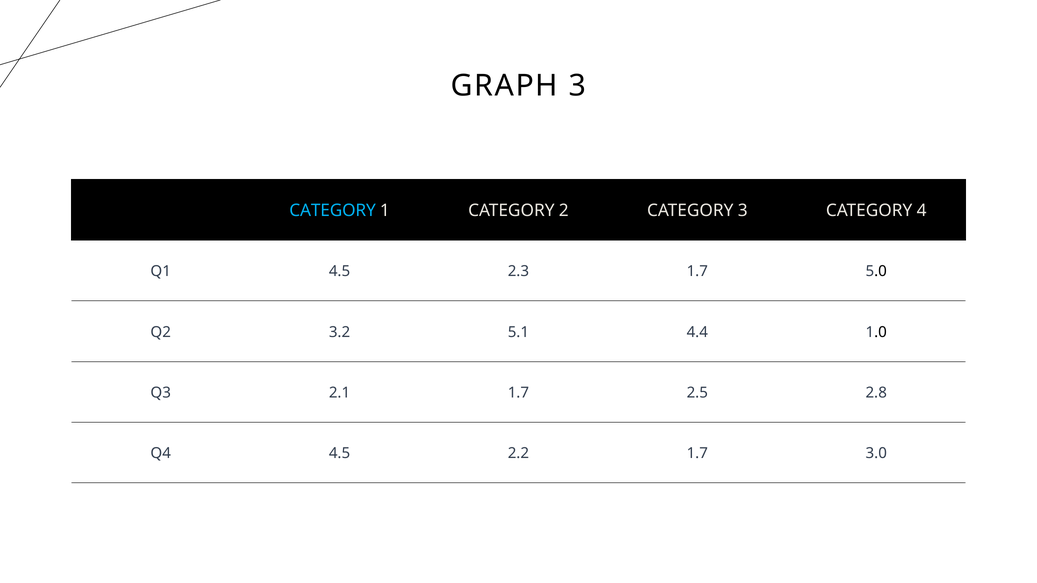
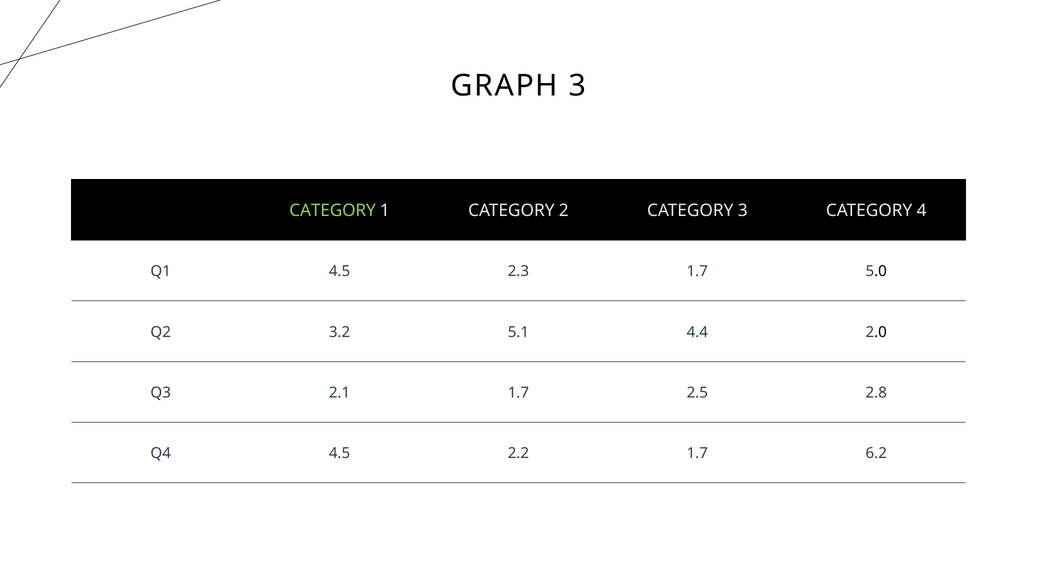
CATEGORY colour: light blue -> light green (333, 211)
1: 1 -> 2 (870, 332)
3.0: 3.0 -> 6.2 (876, 454)
